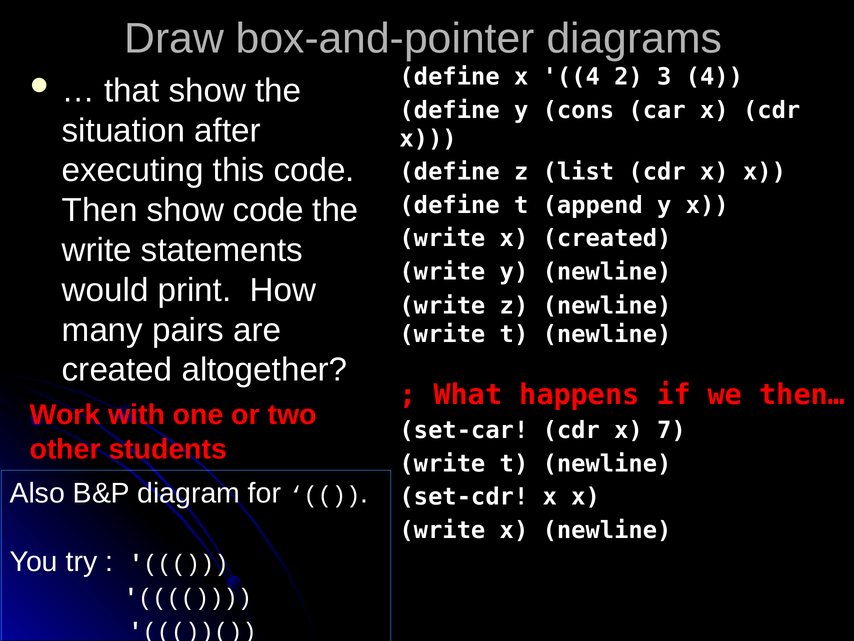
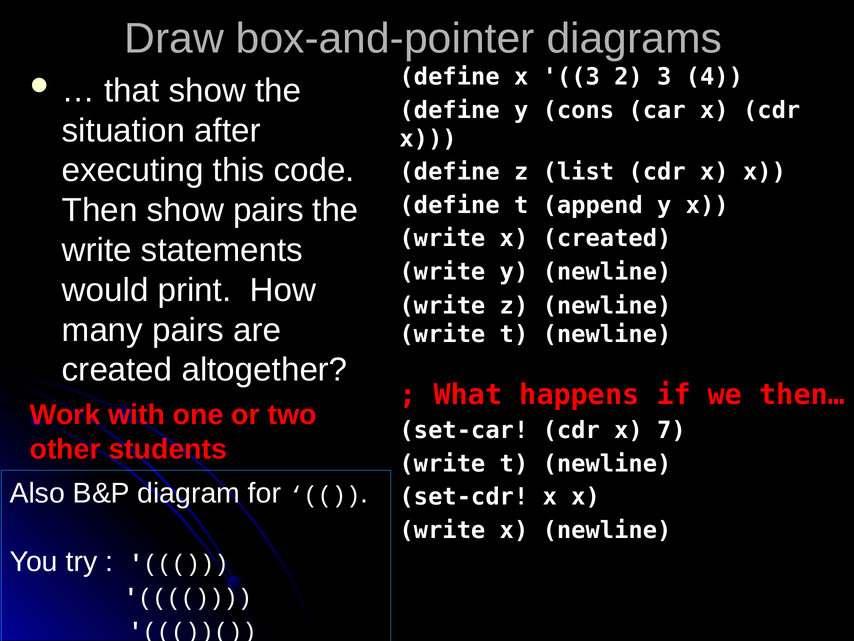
x 4: 4 -> 3 (571, 77)
show code: code -> pairs (268, 210)
